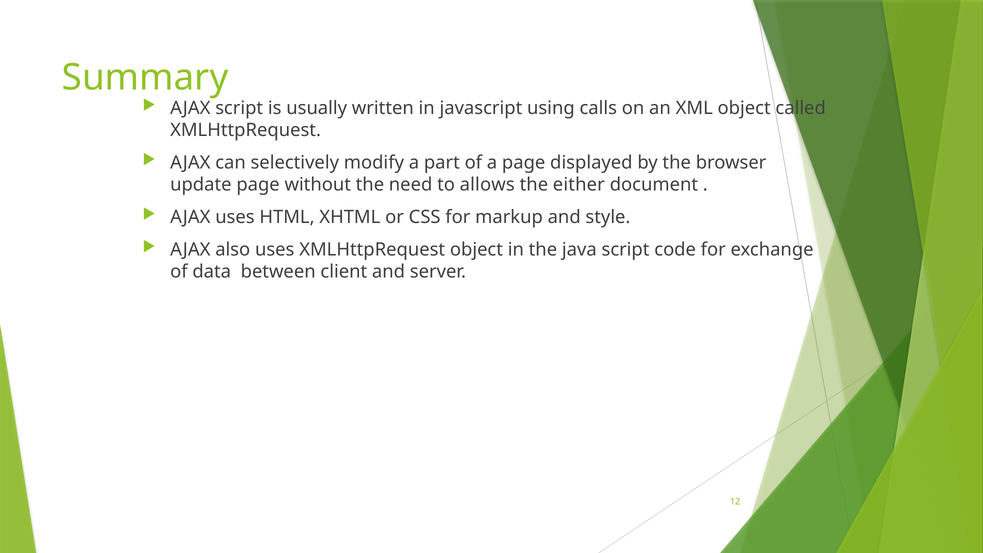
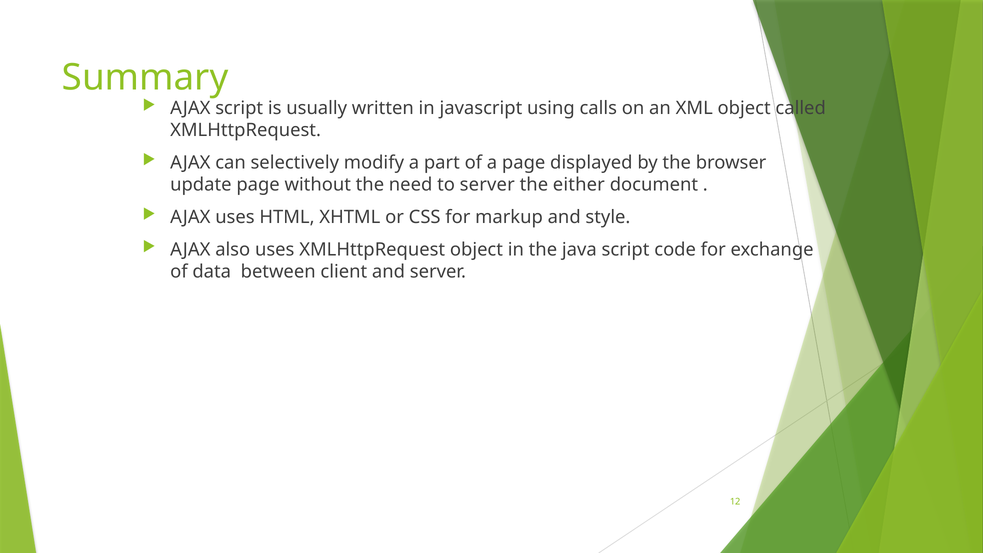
to allows: allows -> server (487, 185)
